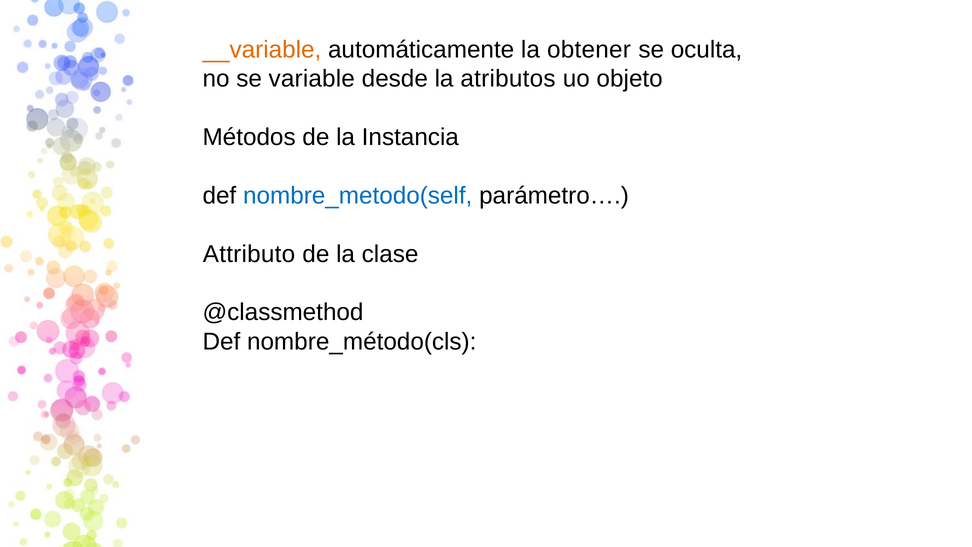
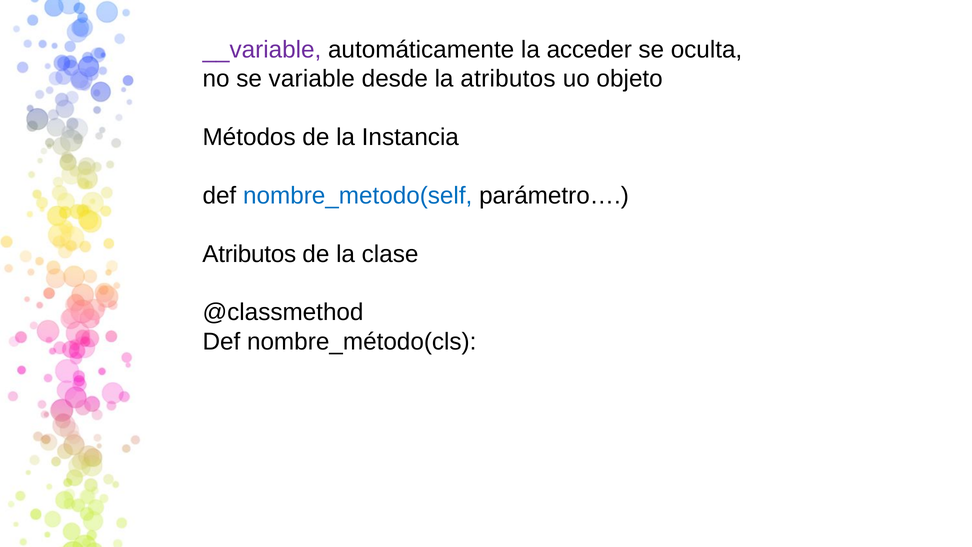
__variable colour: orange -> purple (262, 50)
obtener: obtener -> acceder (589, 50)
Attributo: Attributo -> Atributos (249, 254)
